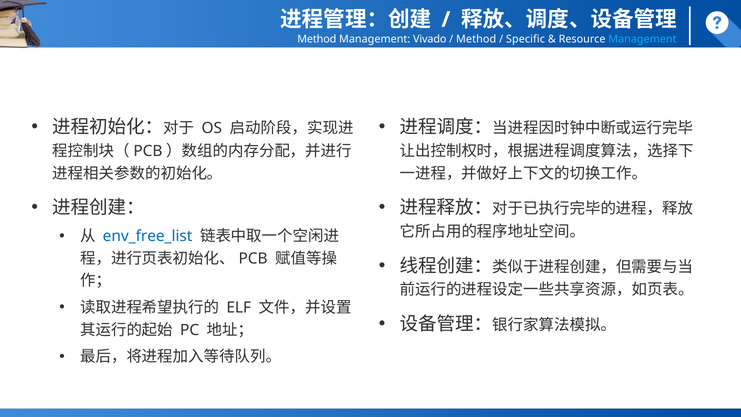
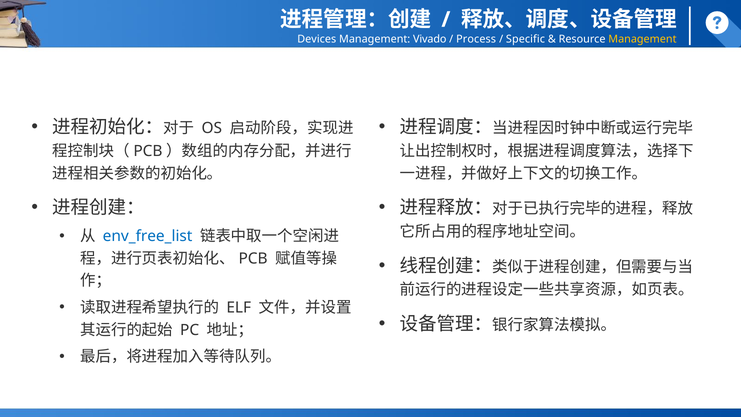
Method: Method -> Devices (317, 39)
Method: Method -> Process (476, 39)
Management colour: light blue -> yellow (642, 39)
